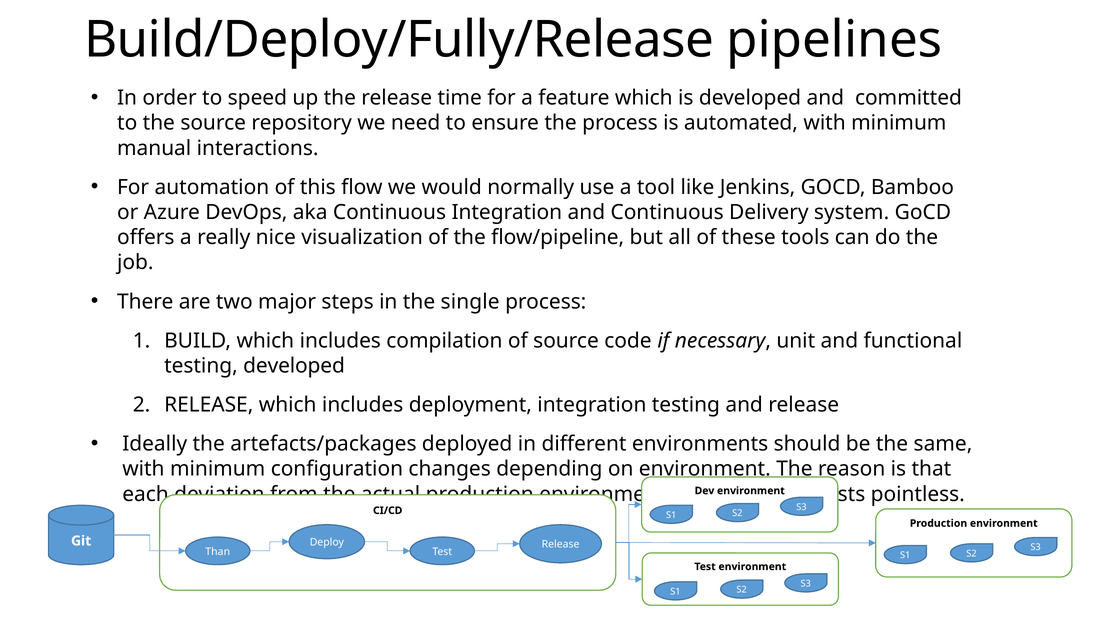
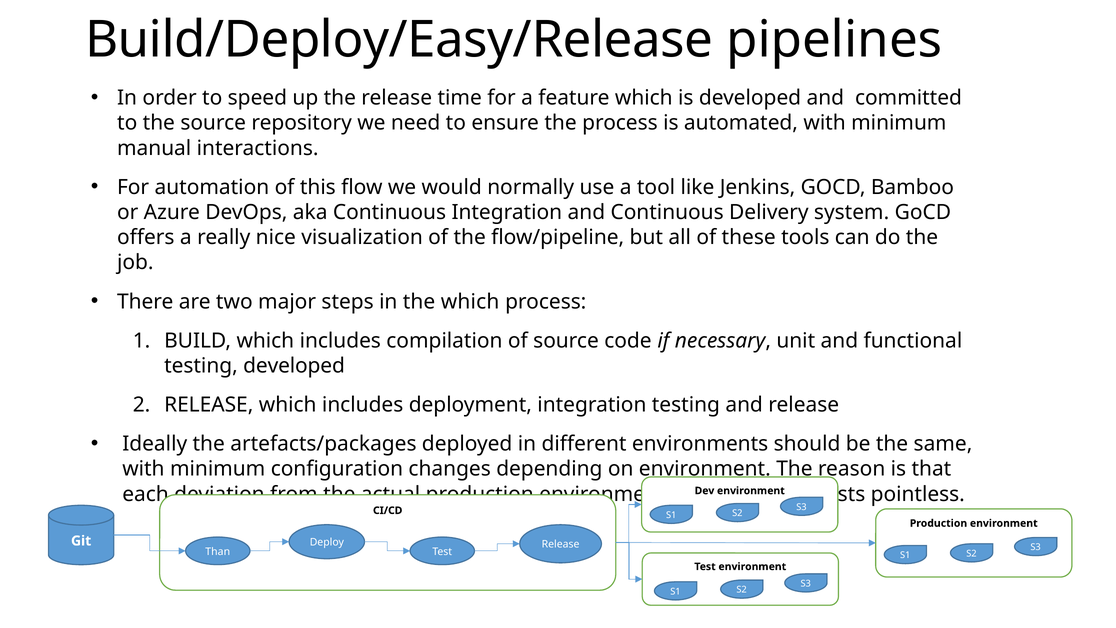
Build/Deploy/Fully/Release: Build/Deploy/Fully/Release -> Build/Deploy/Easy/Release (399, 40)
the single: single -> which (470, 301)
